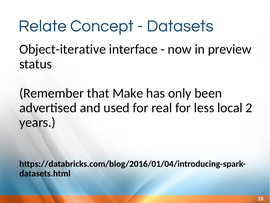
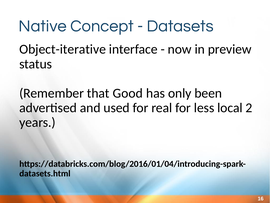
Relate: Relate -> Native (43, 26)
Make: Make -> Good (128, 93)
